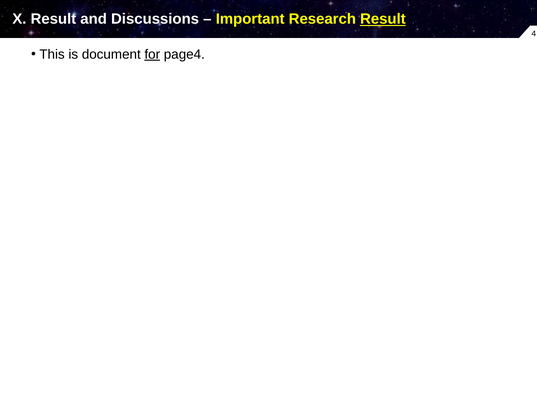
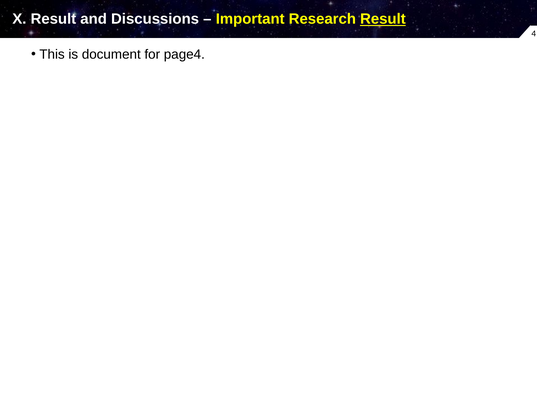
for underline: present -> none (152, 55)
